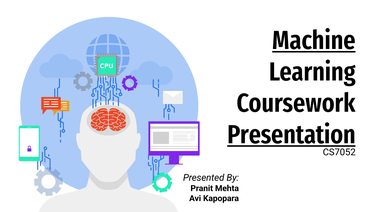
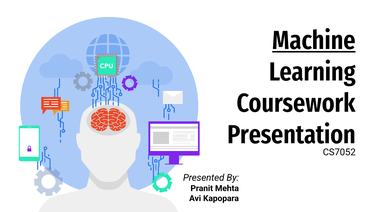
Presentation underline: present -> none (292, 135)
